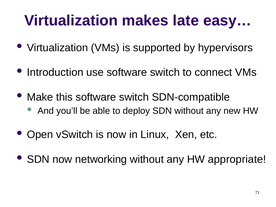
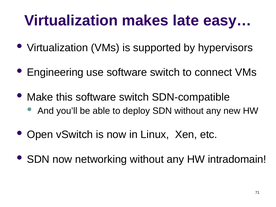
Introduction: Introduction -> Engineering (55, 72)
appropriate: appropriate -> intradomain (237, 159)
